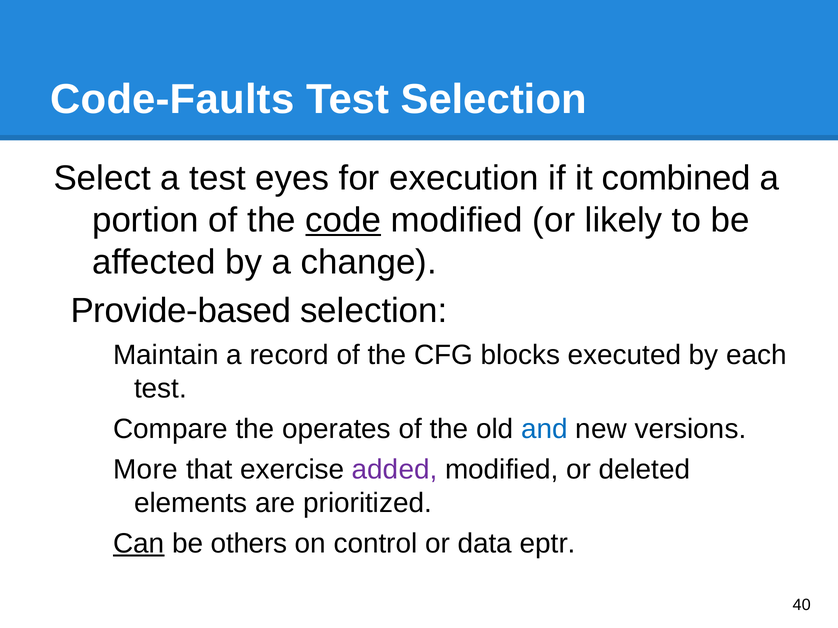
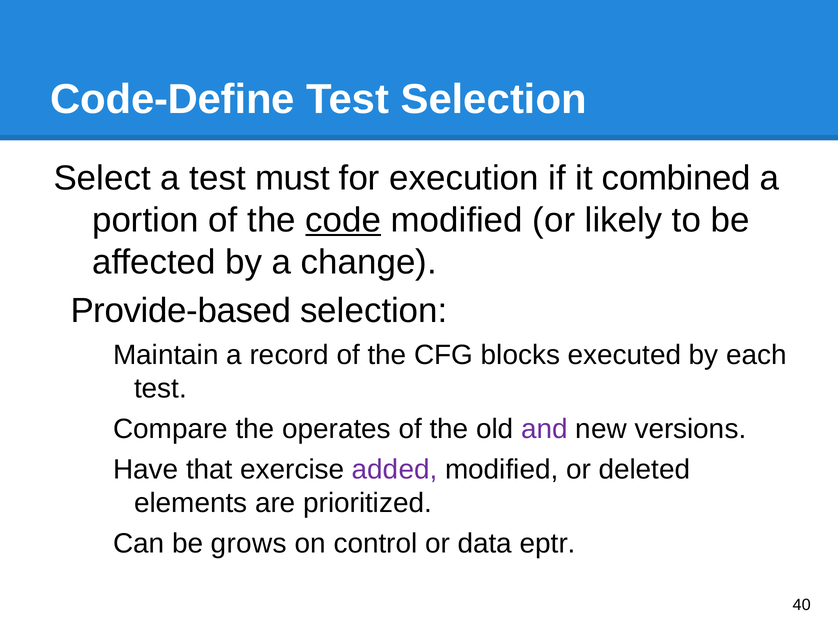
Code-Faults: Code-Faults -> Code-Define (173, 99)
eyes: eyes -> must (292, 178)
and colour: blue -> purple (544, 429)
More: More -> Have (146, 470)
Can underline: present -> none (139, 544)
others: others -> grows (249, 544)
